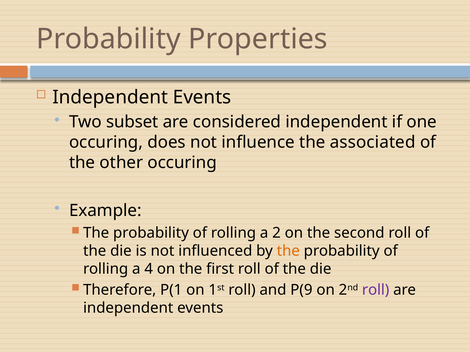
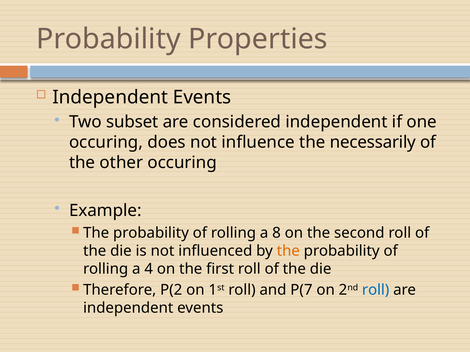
associated: associated -> necessarily (373, 143)
2: 2 -> 8 (277, 233)
P(1: P(1 -> P(2 (171, 290)
P(9: P(9 -> P(7 (301, 290)
roll colour: purple -> blue (376, 290)
